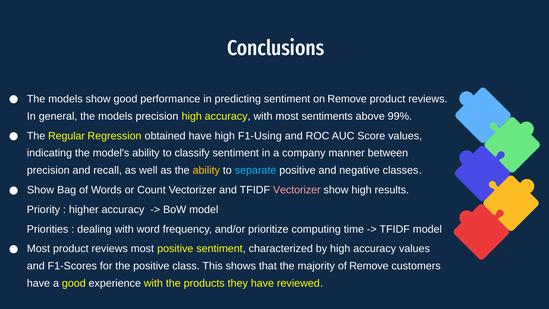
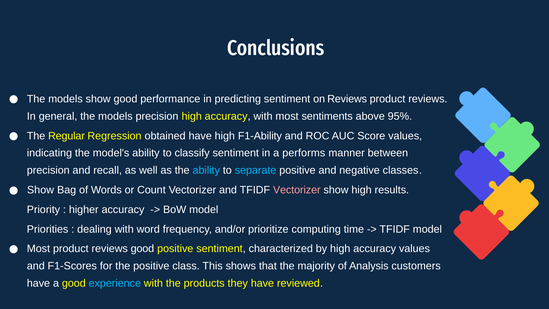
on Remove: Remove -> Reviews (347, 99)
99%: 99% -> 95% (400, 116)
F1-Using: F1-Using -> F1-Ability (260, 136)
company: company -> performs (304, 153)
ability colour: yellow -> light blue (206, 170)
reviews most: most -> good (142, 249)
of Remove: Remove -> Analysis (369, 266)
experience colour: white -> light blue (115, 283)
